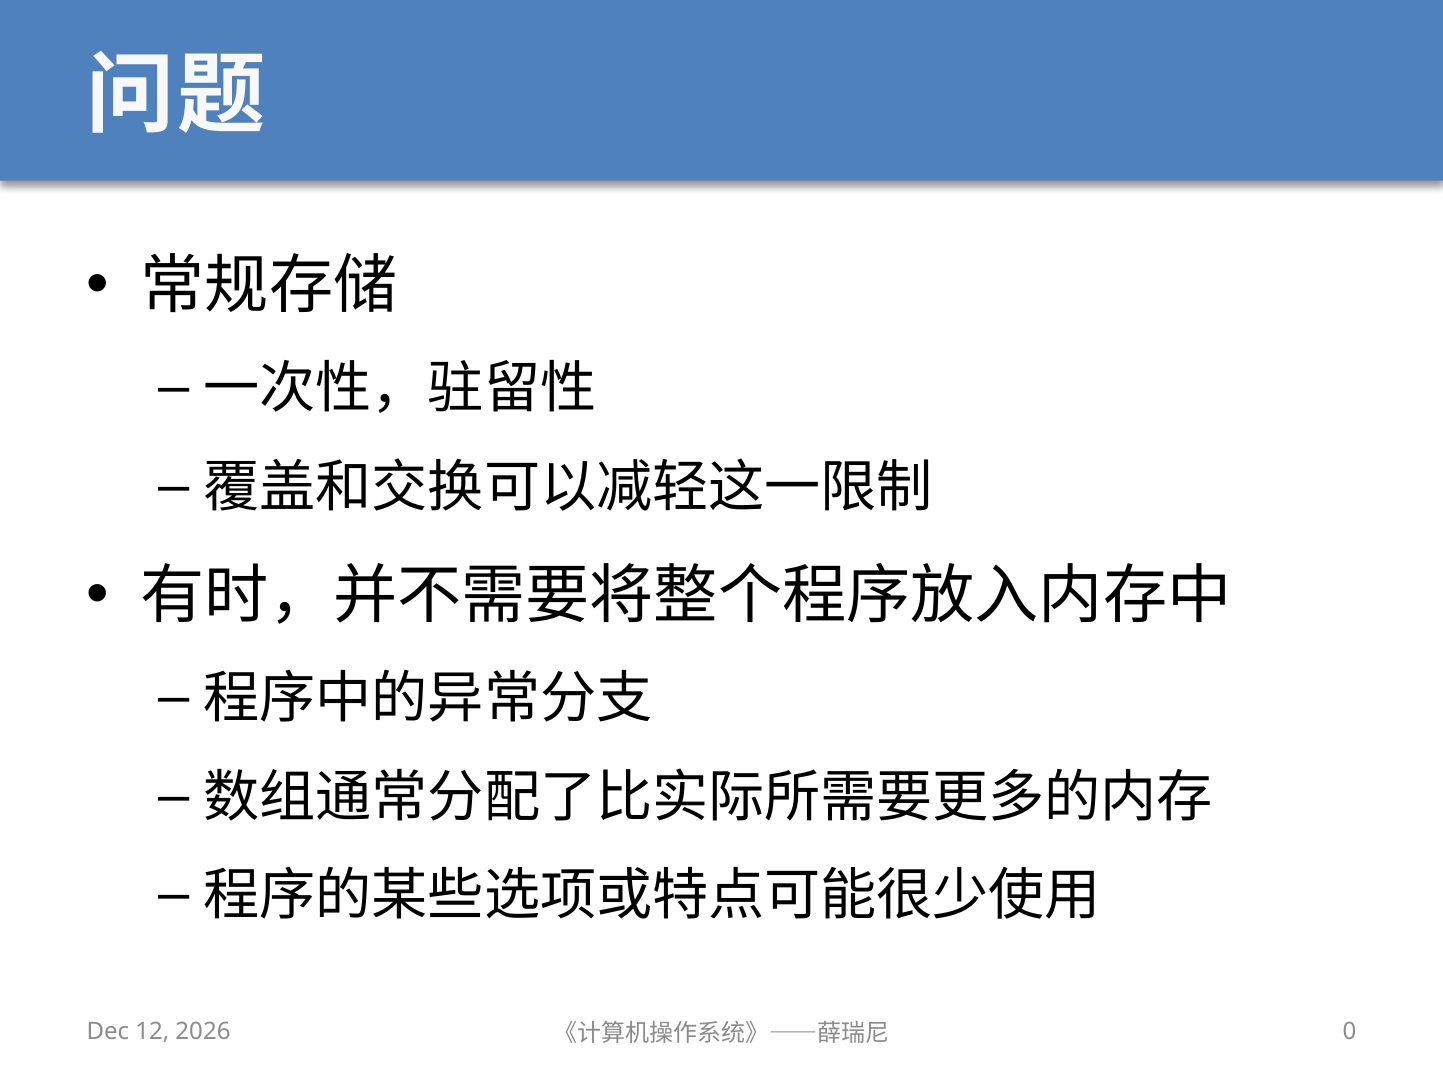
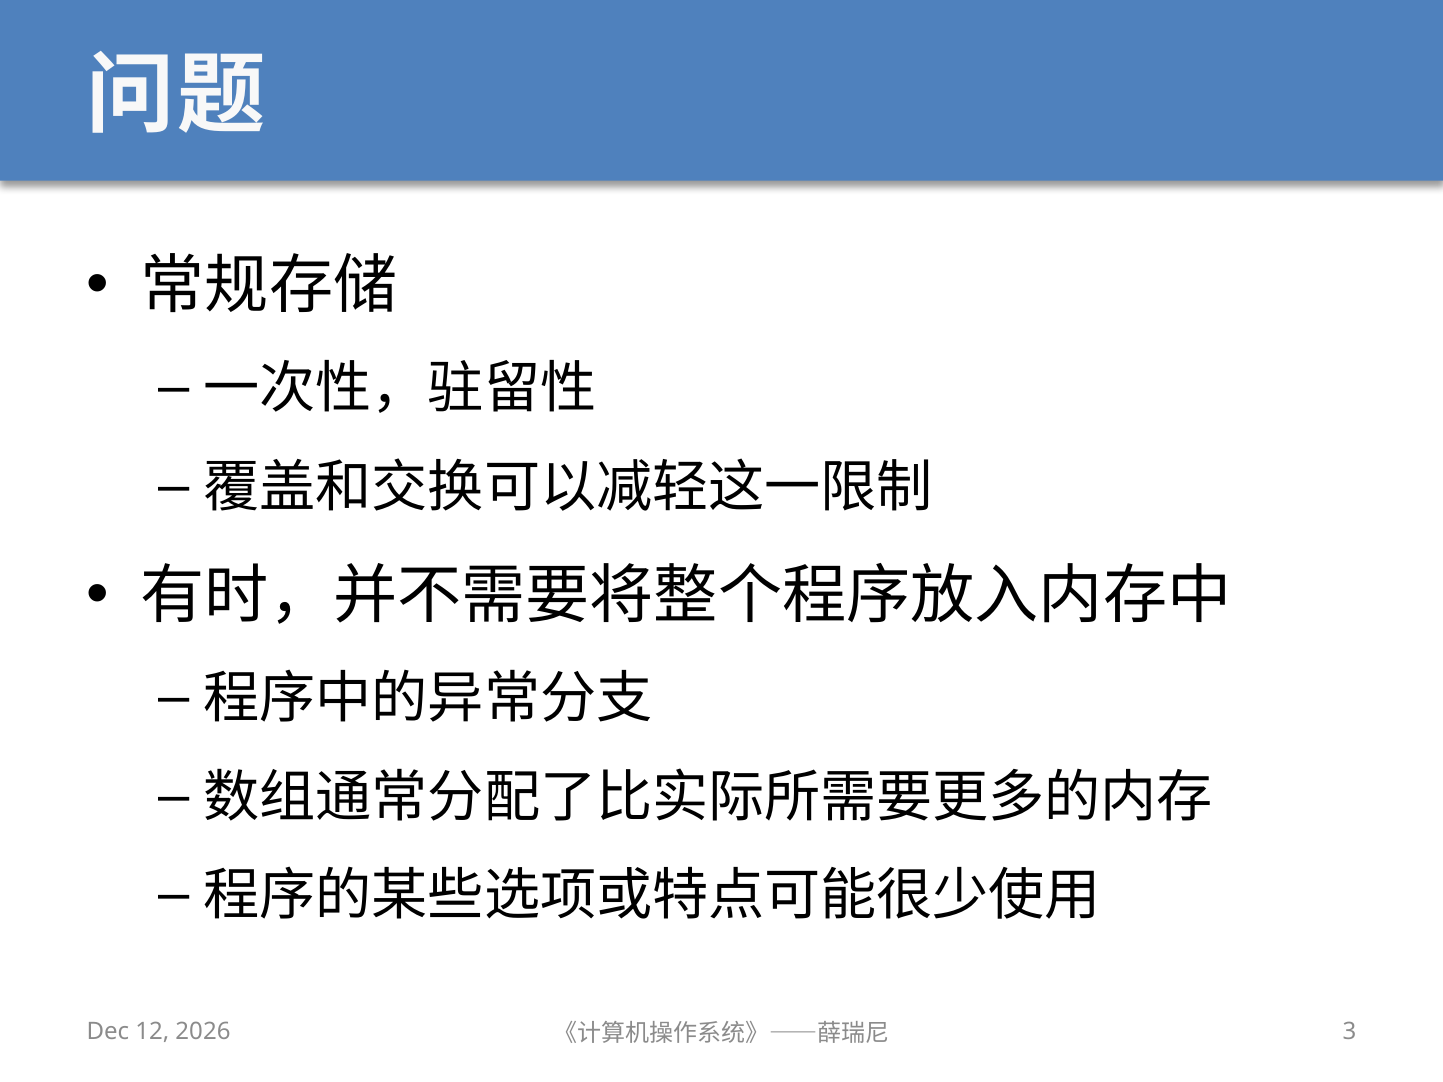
0: 0 -> 3 (1350, 1032)
